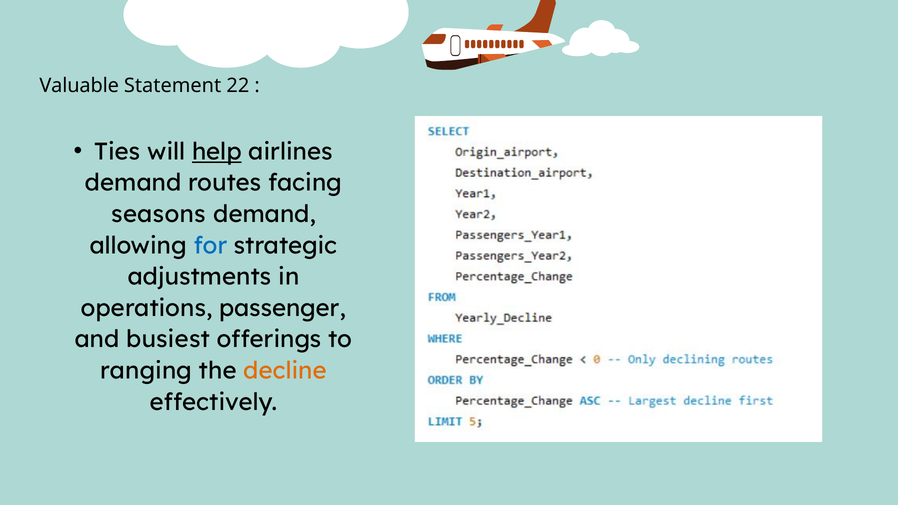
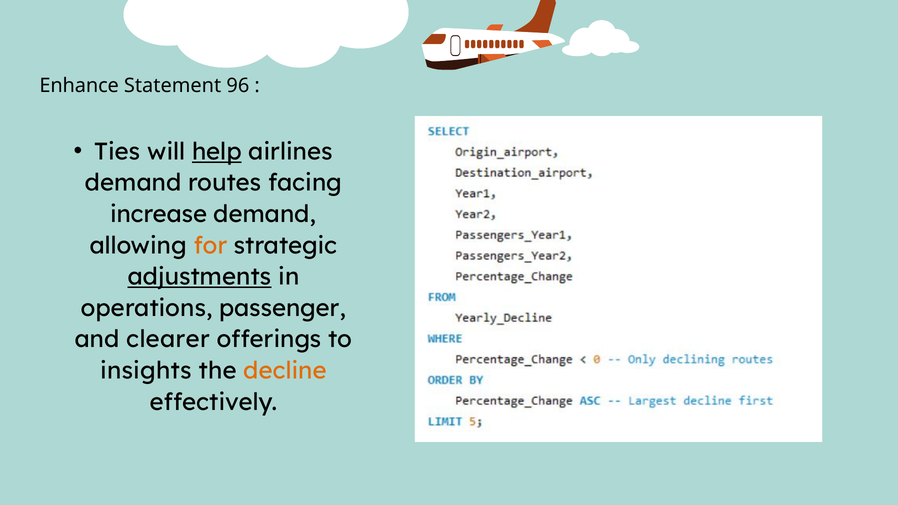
Valuable: Valuable -> Enhance (79, 86)
22: 22 -> 96 (238, 86)
seasons: seasons -> increase (159, 214)
for colour: blue -> orange (210, 246)
adjustments underline: none -> present (200, 277)
busiest: busiest -> clearer (168, 340)
ranging: ranging -> insights (146, 371)
